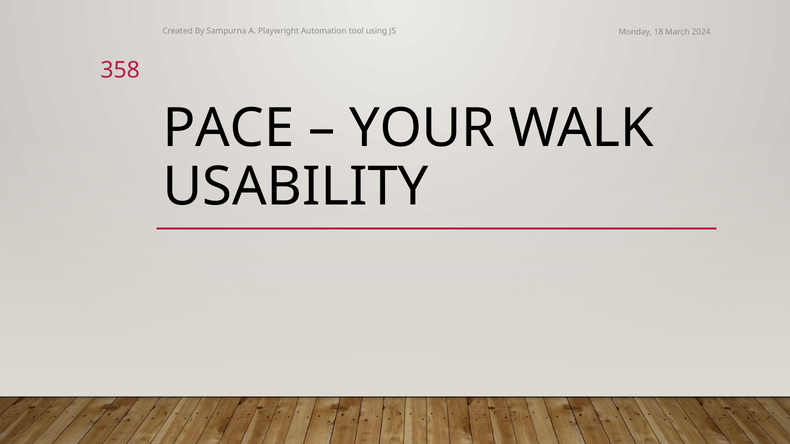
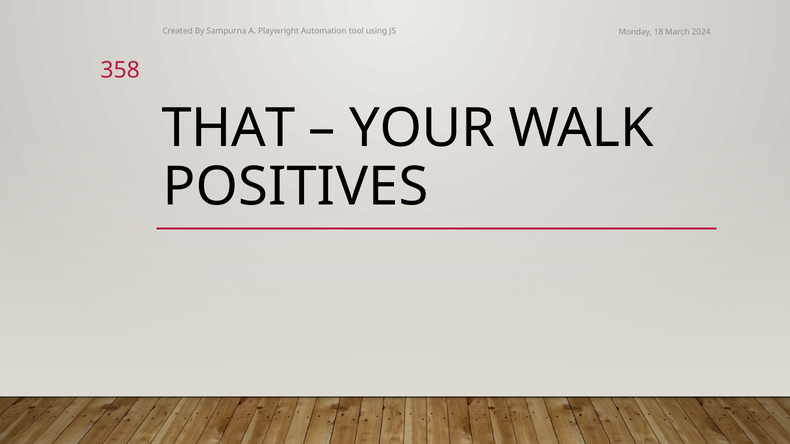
PACE: PACE -> THAT (229, 128)
USABILITY: USABILITY -> POSITIVES (296, 187)
